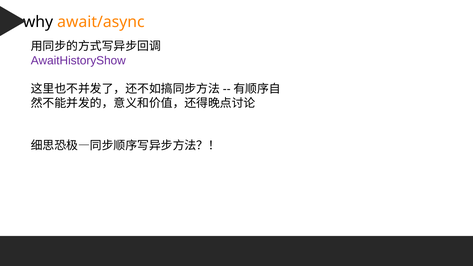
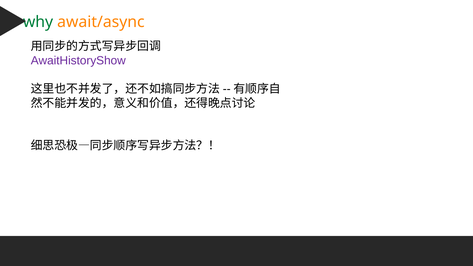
why colour: black -> green (38, 22)
